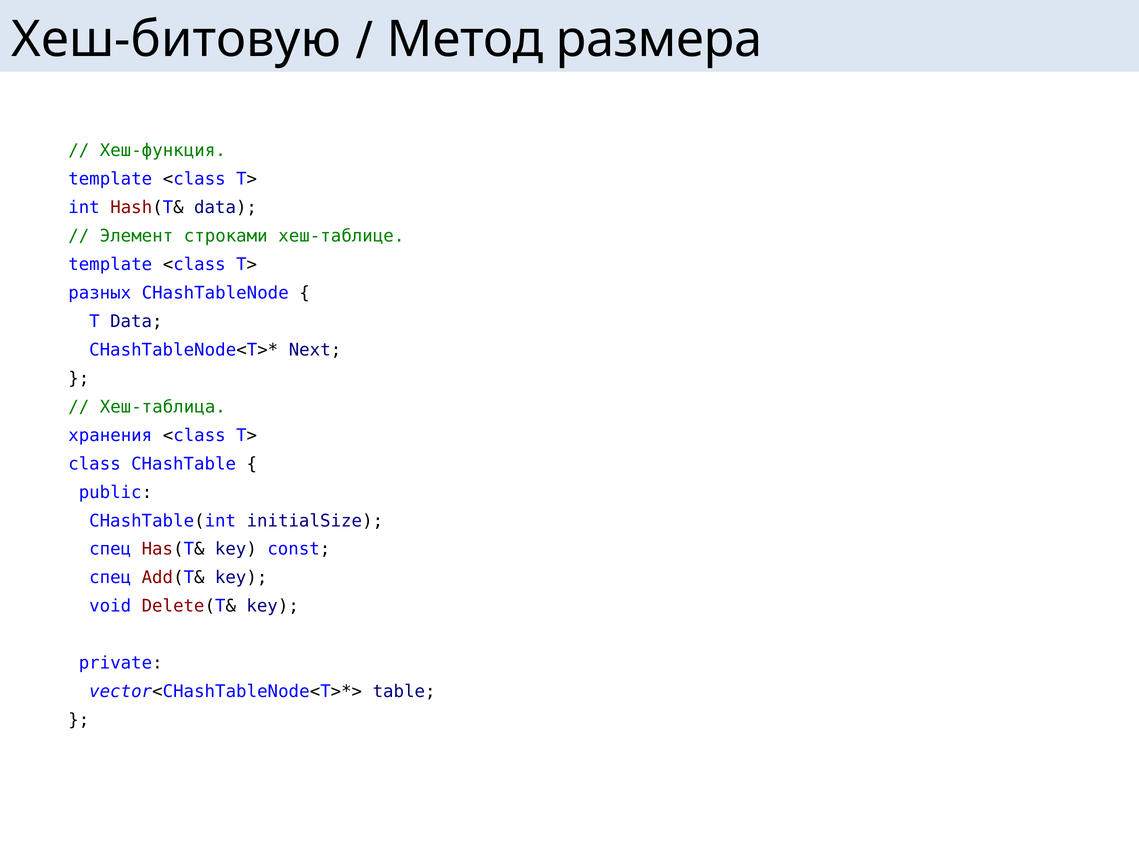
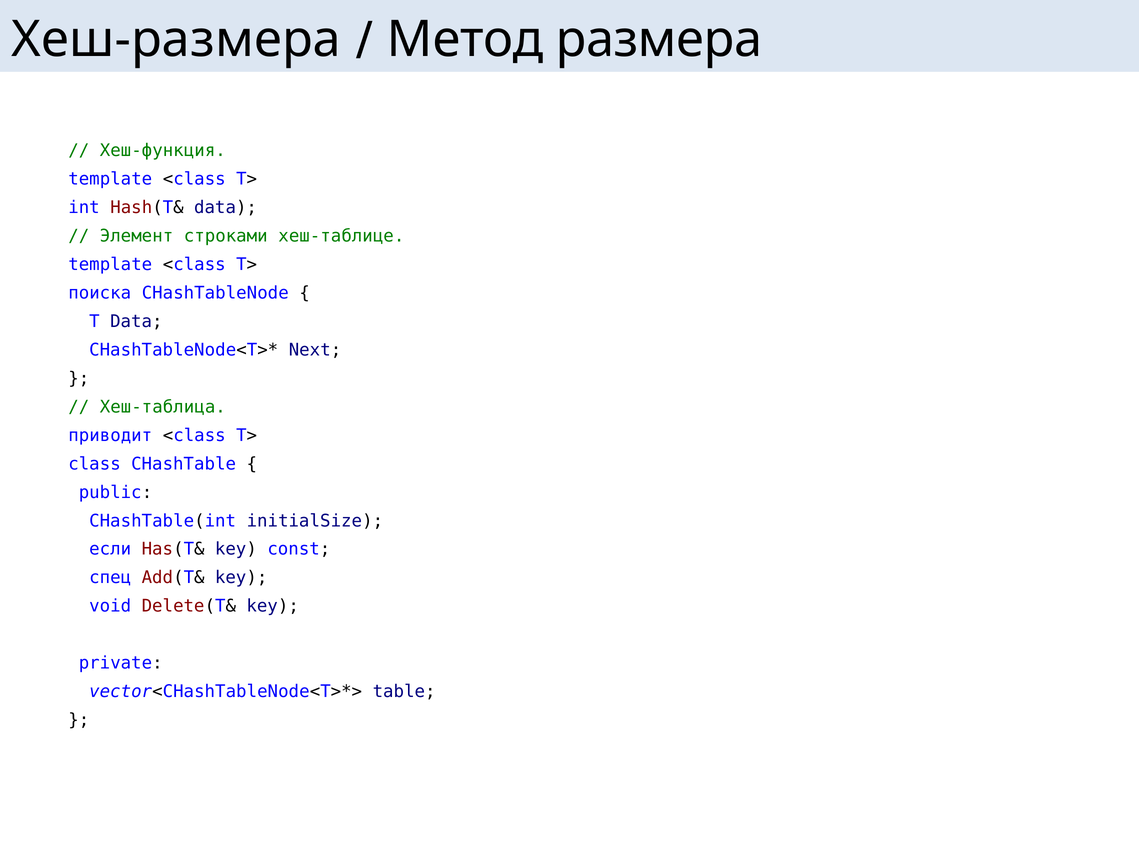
Хеш-битовую: Хеш-битовую -> Хеш-размера (176, 39)
разных: разных -> поиска (100, 293)
хранения: хранения -> приводит (110, 436)
спец: спец -> если (110, 549)
